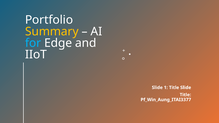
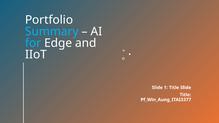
Summary colour: yellow -> light blue (52, 31)
